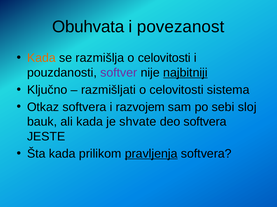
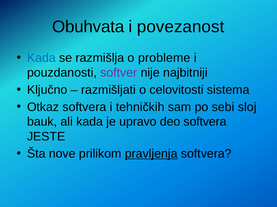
Kada colour: orange -> blue (41, 58)
razmišlja o celovitosti: celovitosti -> probleme (164, 58)
najbitniji underline: present -> none (185, 73)
razvojem: razvojem -> tehničkih (140, 107)
shvate: shvate -> upravo (138, 122)
Šta kada: kada -> nove (62, 154)
